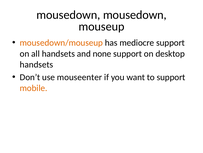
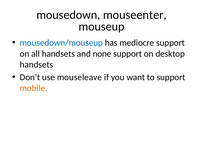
mousedown mousedown: mousedown -> mouseenter (135, 15)
mousedown/mouseup colour: orange -> blue (61, 43)
mouseenter: mouseenter -> mouseleave (79, 77)
